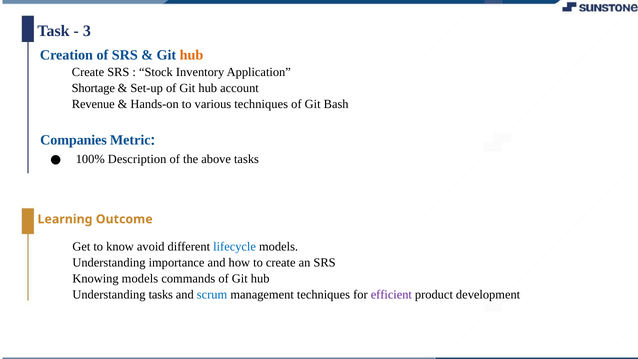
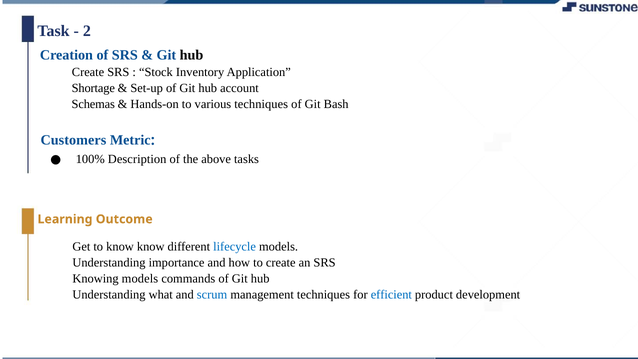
3: 3 -> 2 (87, 31)
hub colour: orange -> black (192, 55)
Revenue: Revenue -> Schemas (93, 104)
Companies: Companies -> Customers (73, 140)
know avoid: avoid -> know (151, 247)
Understanding tasks: tasks -> what (161, 295)
efficient colour: purple -> blue (391, 295)
